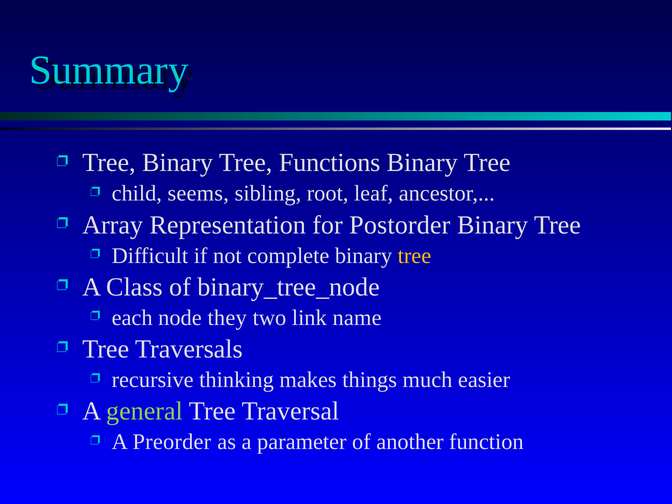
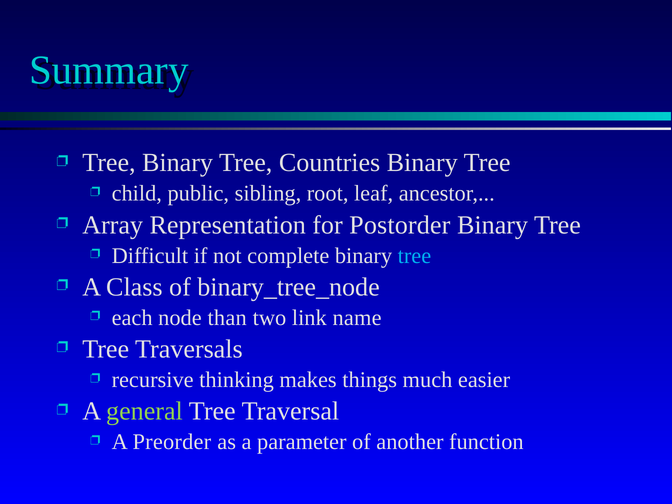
Functions: Functions -> Countries (330, 163)
seems: seems -> public (198, 194)
tree colour: yellow -> light blue (414, 256)
they: they -> than (227, 318)
